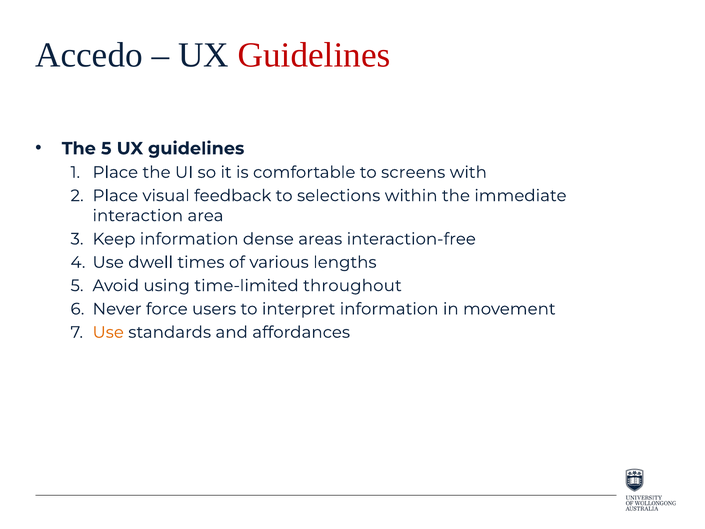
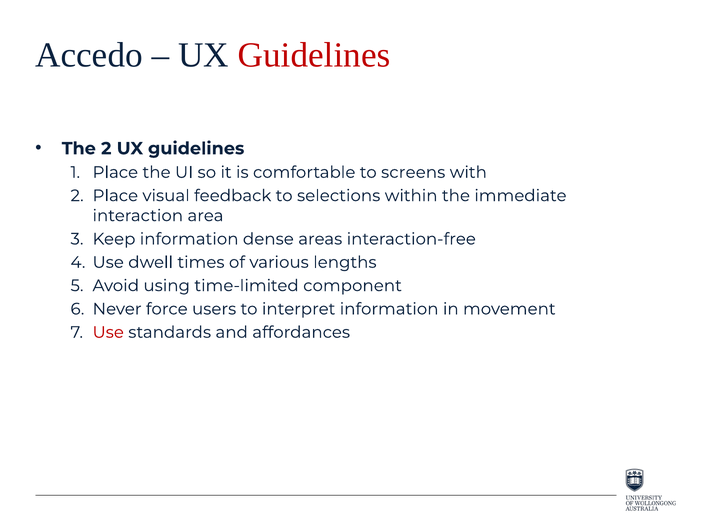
The 5: 5 -> 2 (106, 148)
throughout: throughout -> component (353, 286)
Use colour: orange -> red (108, 332)
